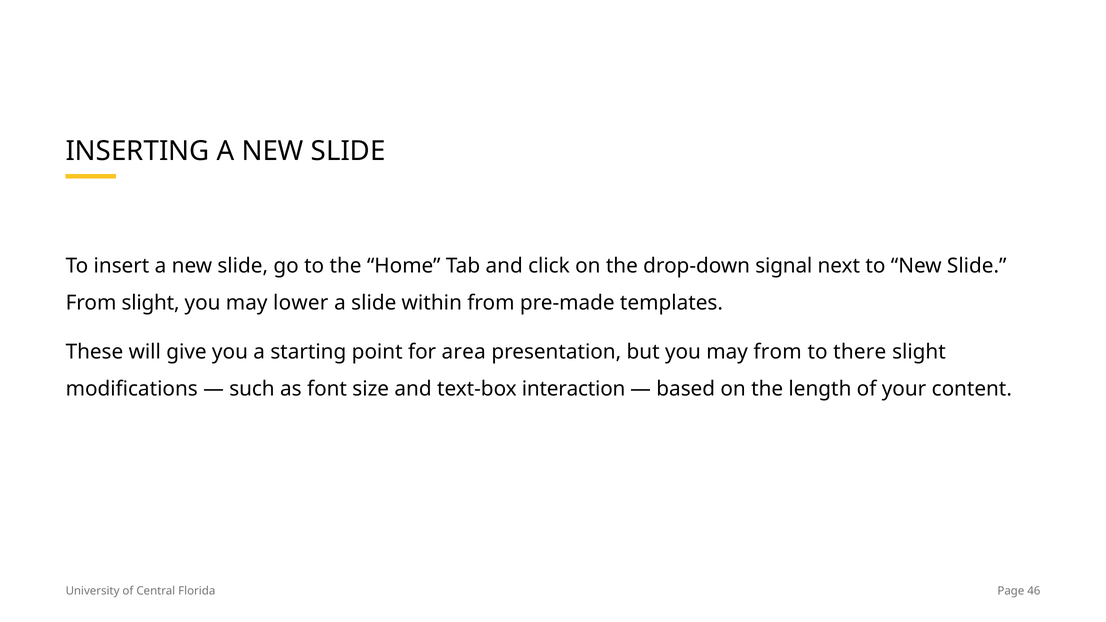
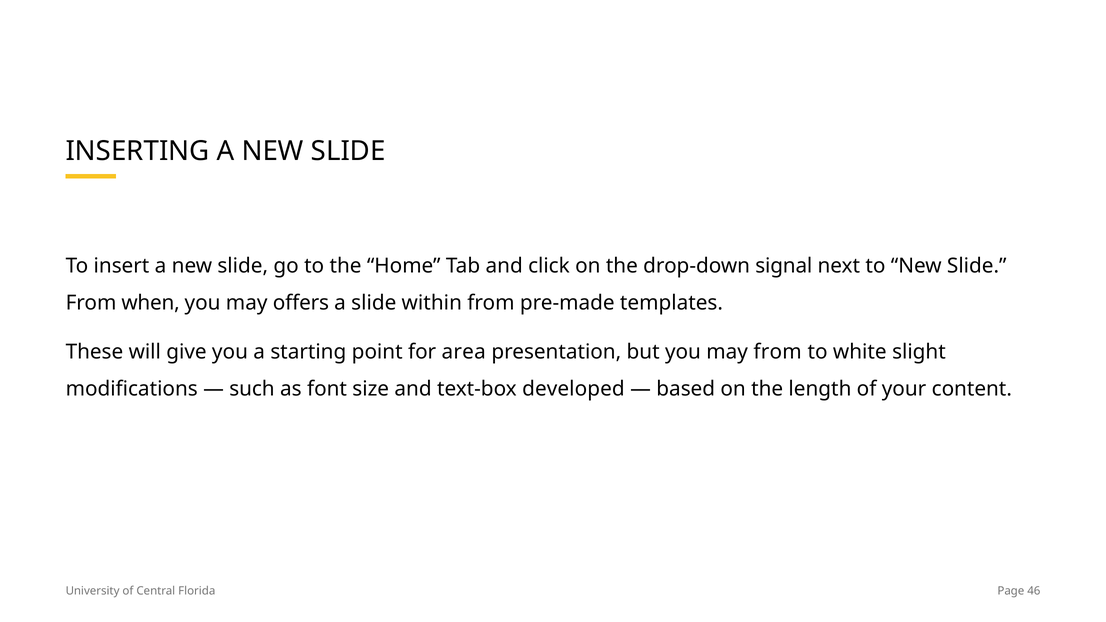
From slight: slight -> when (151, 303)
lower: lower -> offers (301, 303)
there: there -> white (860, 352)
interaction: interaction -> developed (573, 389)
